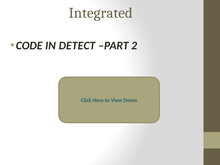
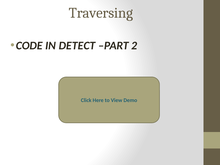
Integrated: Integrated -> Traversing (101, 13)
